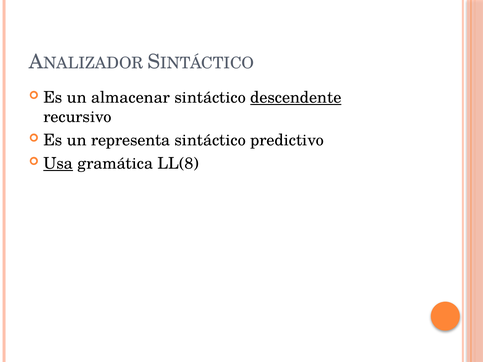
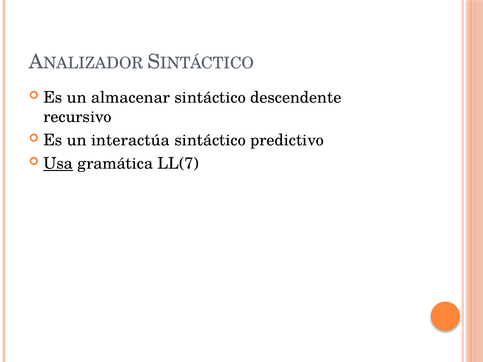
descendente underline: present -> none (296, 98)
representa: representa -> interactúa (130, 140)
LL(8: LL(8 -> LL(7 (178, 164)
